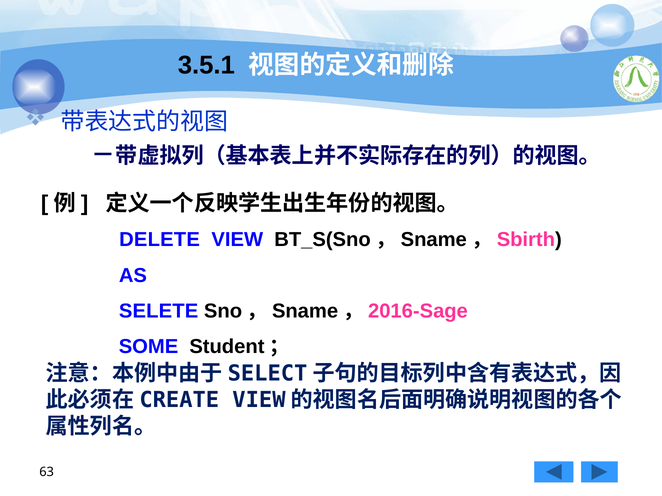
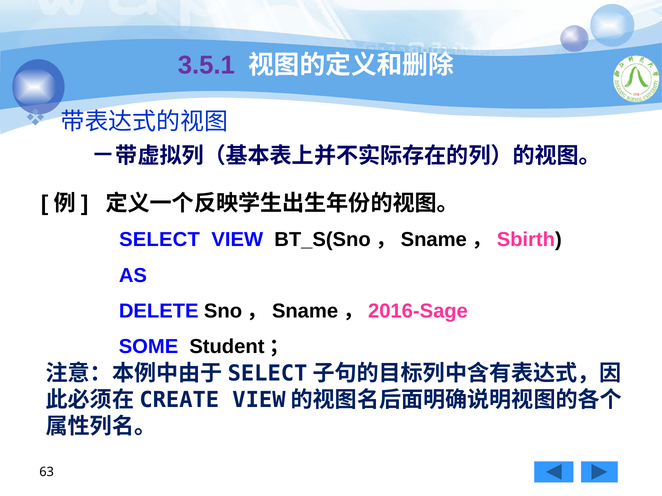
3.5.1 colour: black -> purple (206, 65)
DELETE: DELETE -> SELECT (160, 240)
SELETE: SELETE -> DELETE (159, 311)
